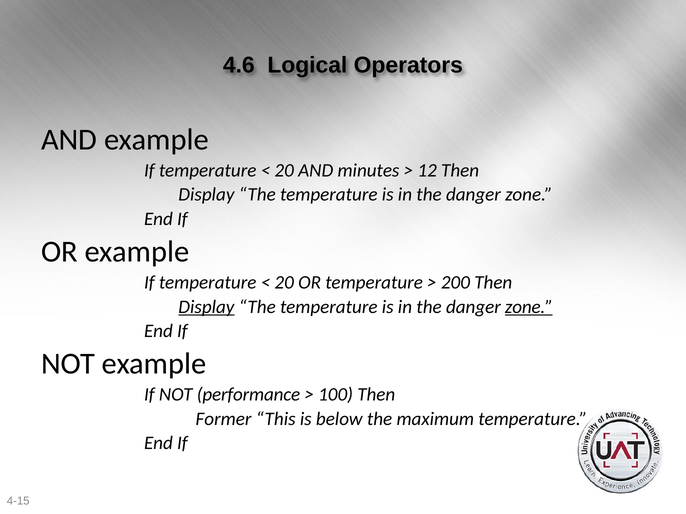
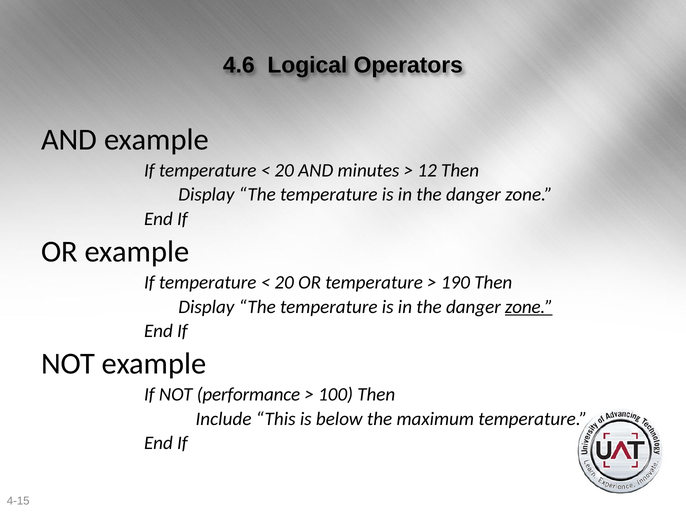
200: 200 -> 190 (455, 283)
Display underline: present -> none (206, 307)
Former: Former -> Include (223, 419)
